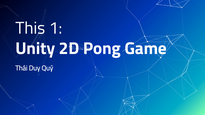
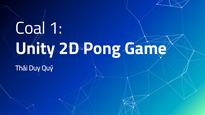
This: This -> Coal (30, 28)
